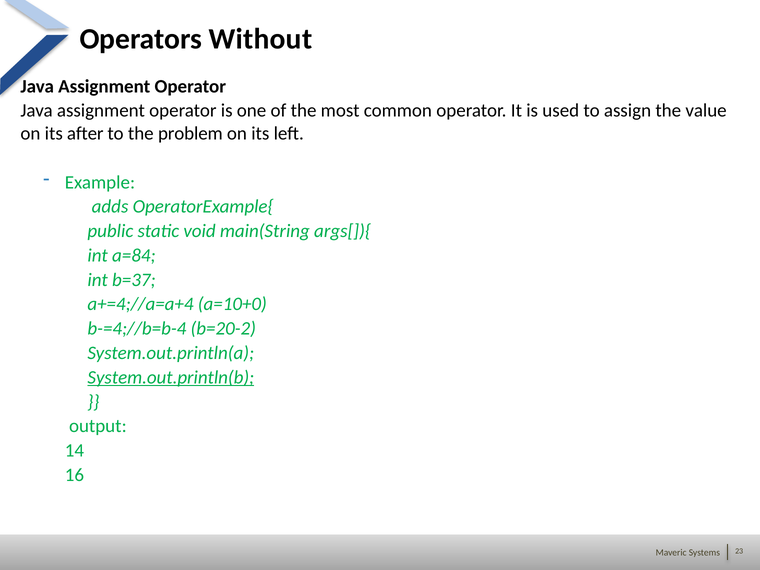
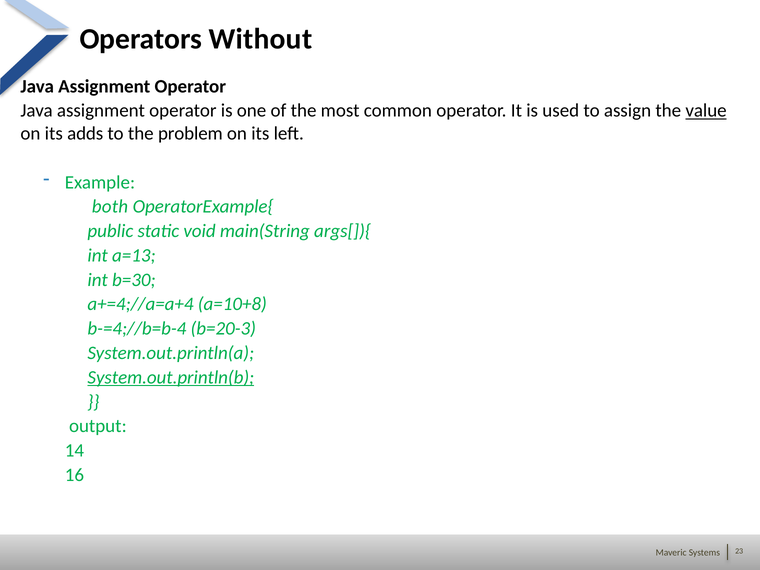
value underline: none -> present (706, 111)
after: after -> adds (85, 133)
adds: adds -> both (110, 207)
a=84: a=84 -> a=13 (134, 255)
b=37: b=37 -> b=30 (134, 280)
a=10+0: a=10+0 -> a=10+8 (232, 304)
b=20-2: b=20-2 -> b=20-3 (223, 329)
